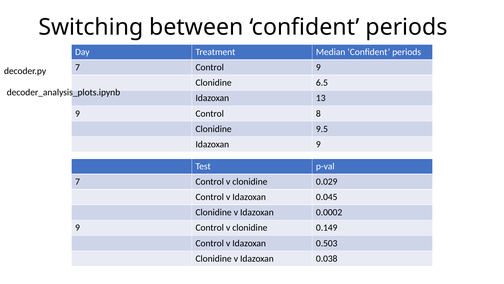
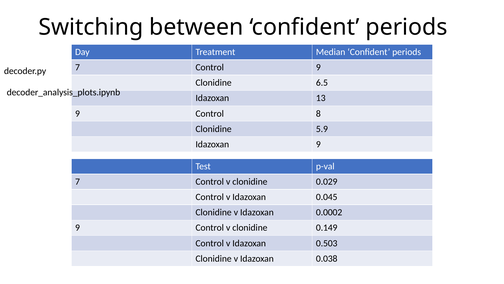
9.5: 9.5 -> 5.9 (322, 129)
